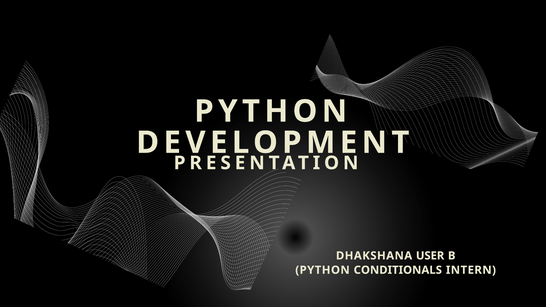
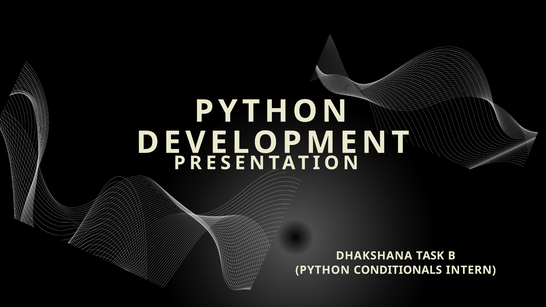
USER: USER -> TASK (430, 256)
